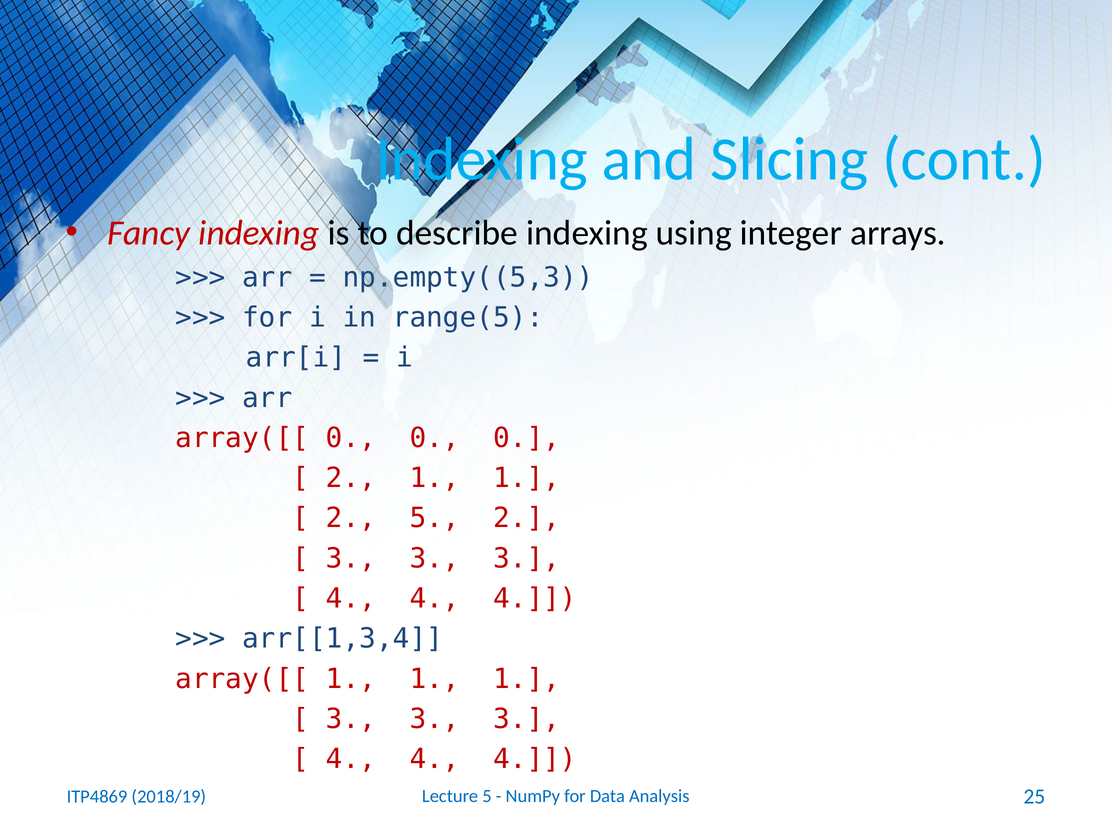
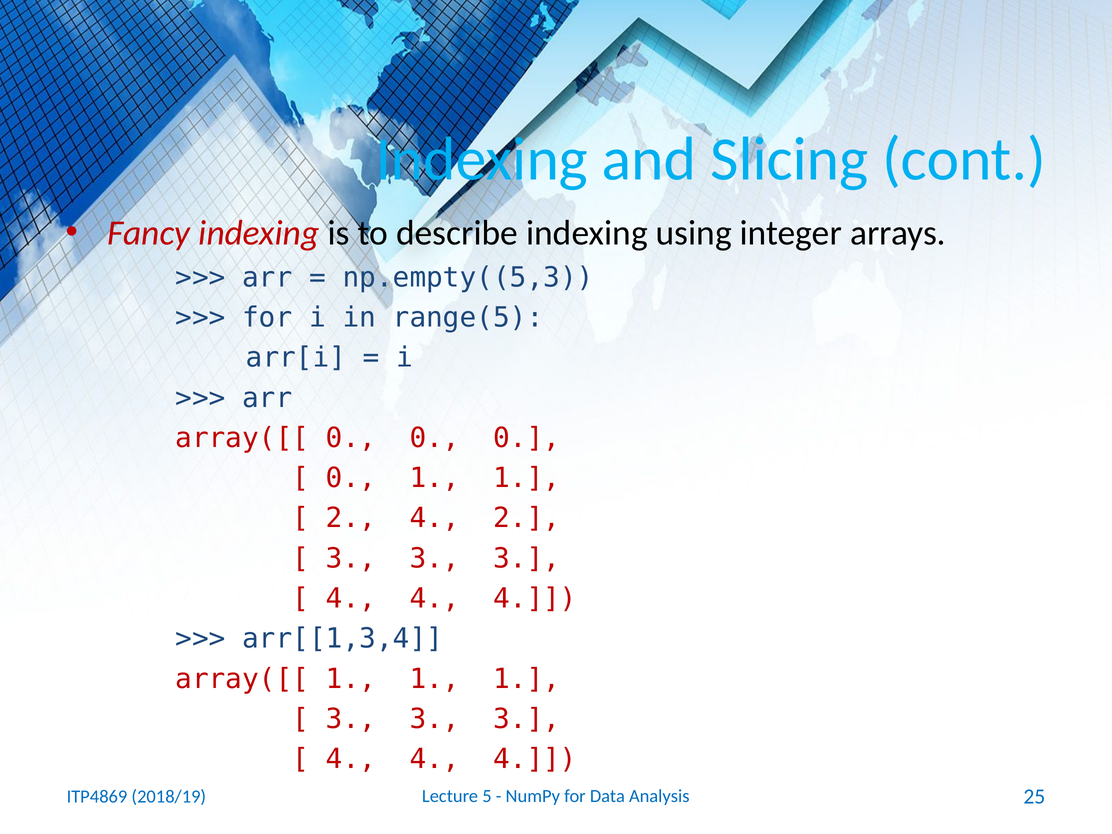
2: 2 -> 0 (351, 478)
2 5: 5 -> 4 (435, 518)
